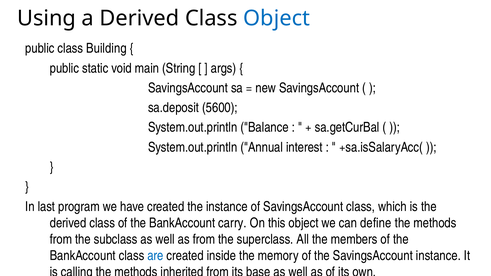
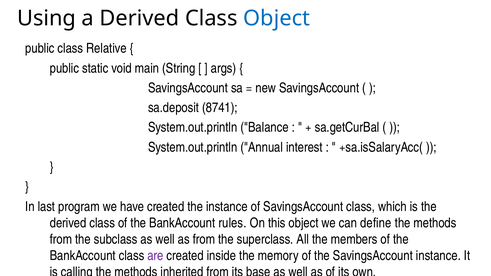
Building: Building -> Relative (106, 48)
5600: 5600 -> 8741 (220, 108)
carry: carry -> rules (232, 223)
are colour: blue -> purple (155, 256)
